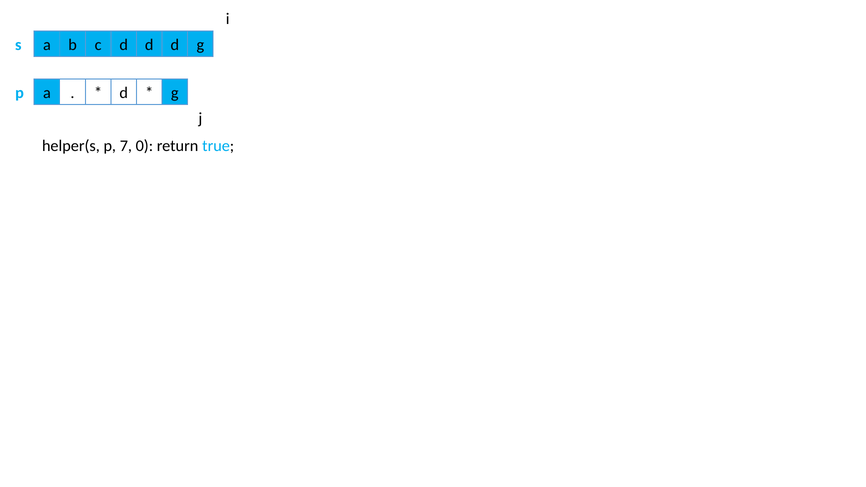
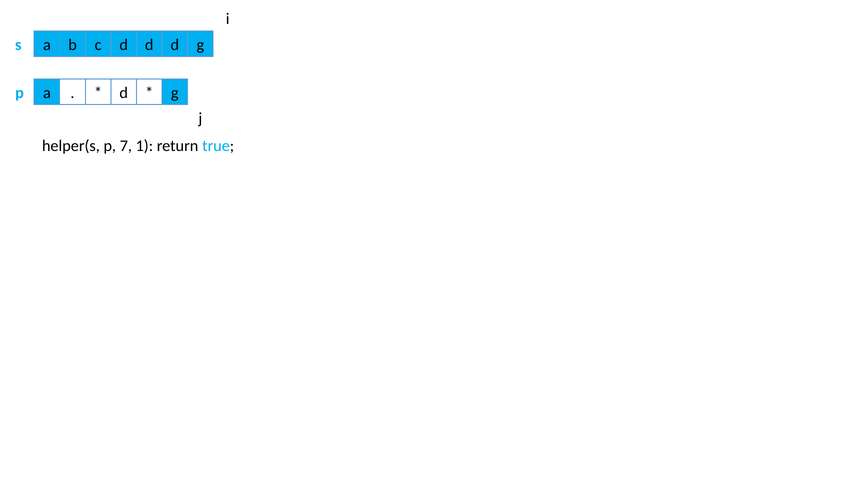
0: 0 -> 1 (144, 146)
